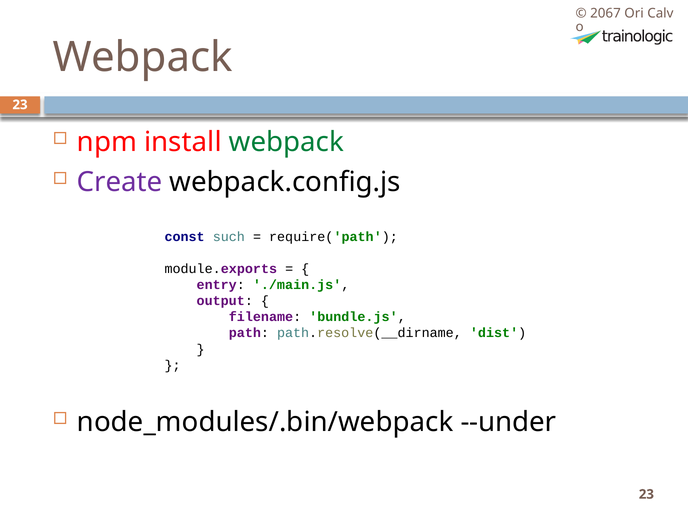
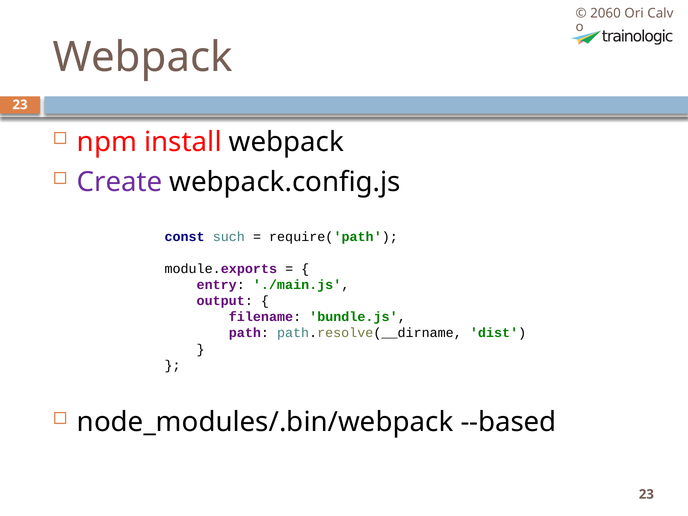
2067: 2067 -> 2060 (605, 14)
webpack colour: green -> black (286, 142)
--under: --under -> --based (508, 422)
